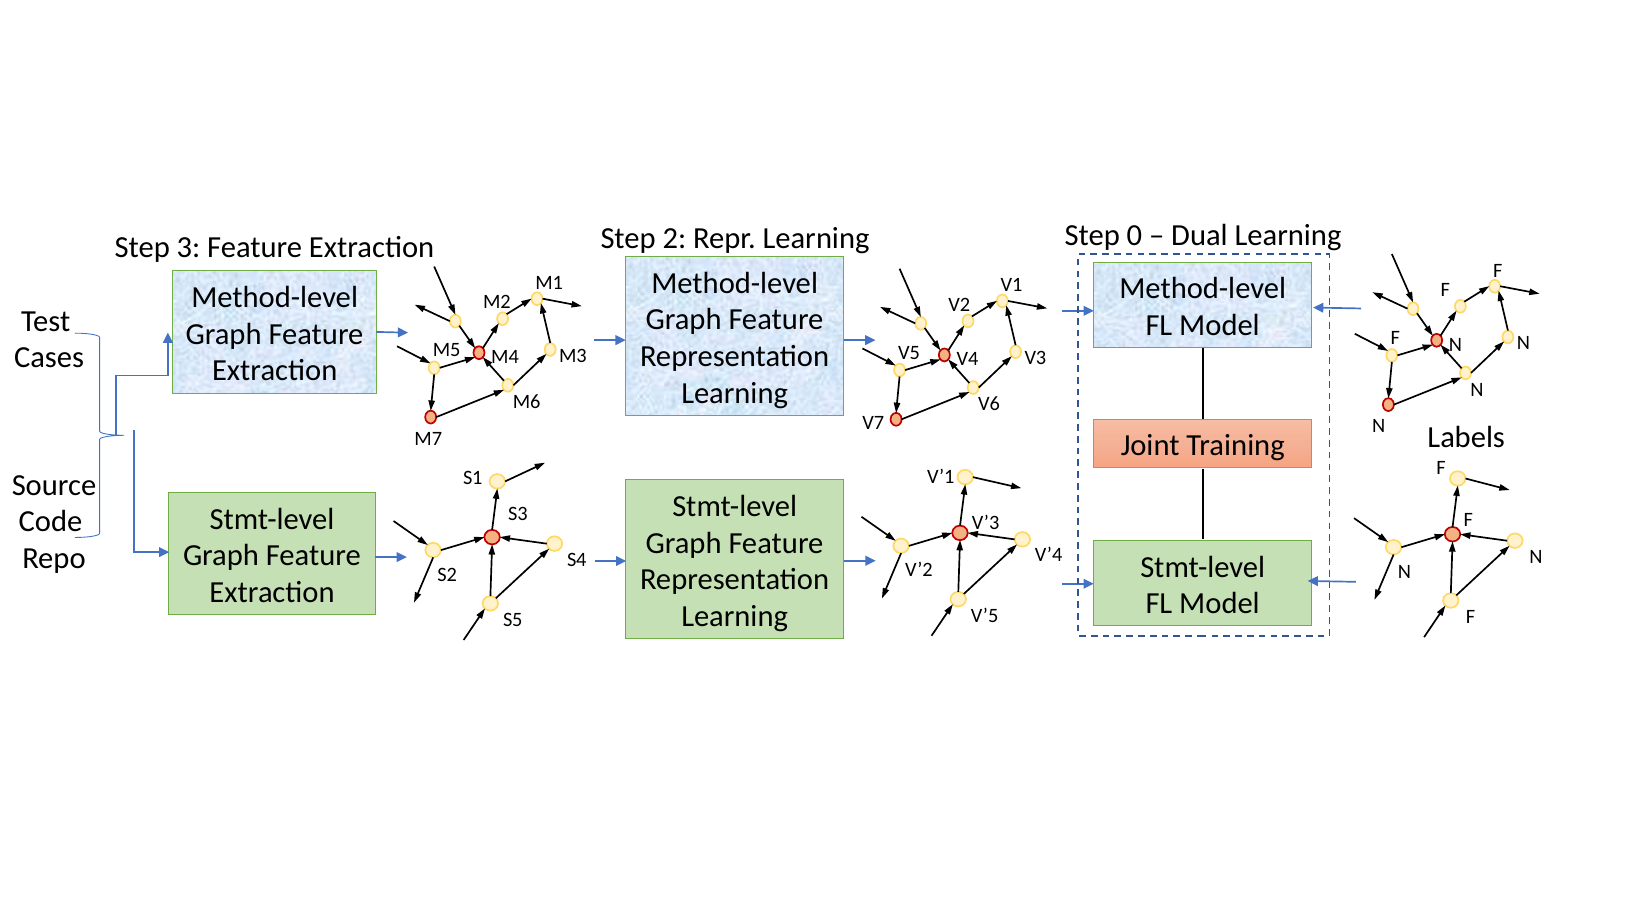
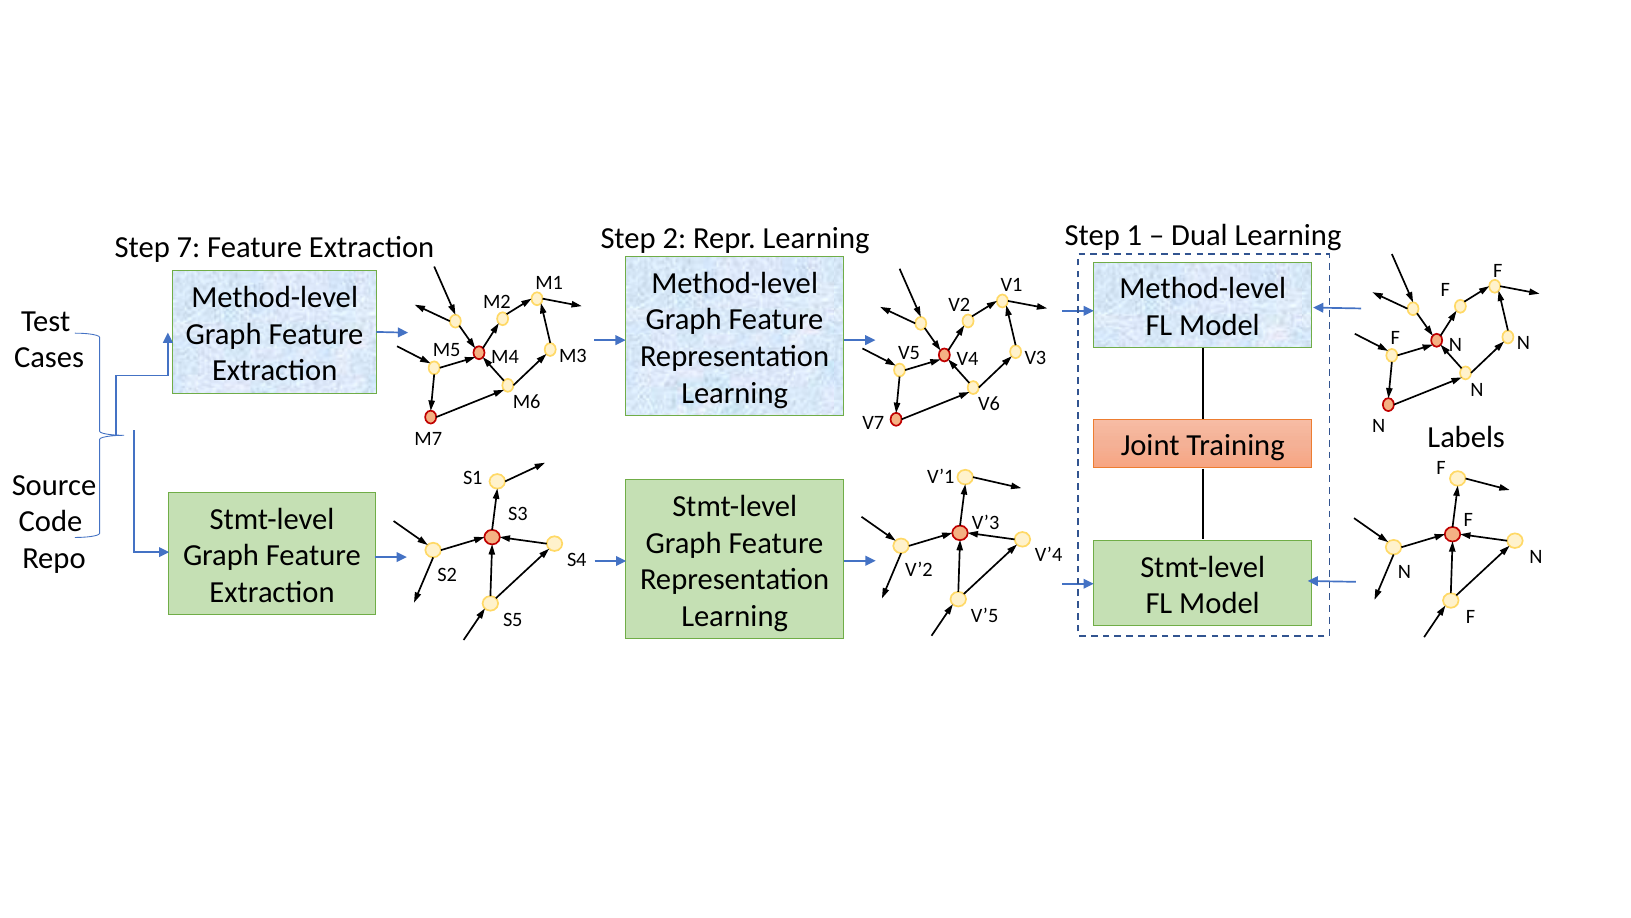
3: 3 -> 7 (188, 248)
0: 0 -> 1 (1134, 235)
